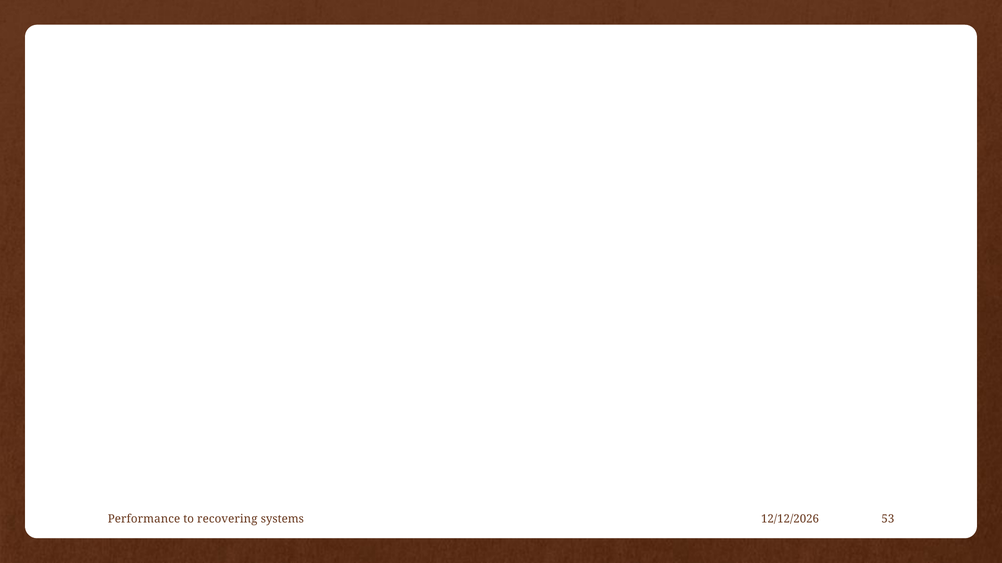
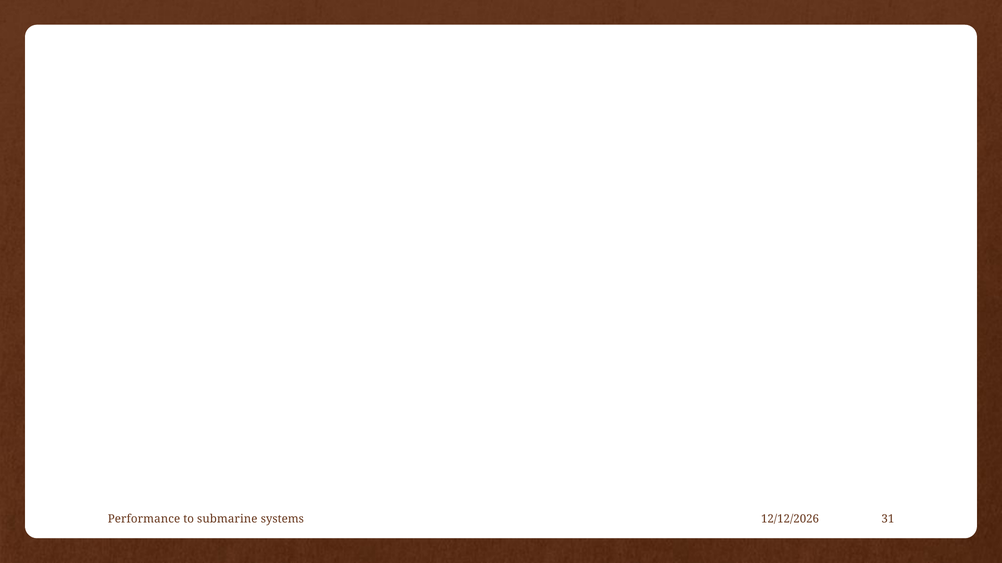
recovering: recovering -> submarine (227, 520)
53: 53 -> 31 (888, 520)
